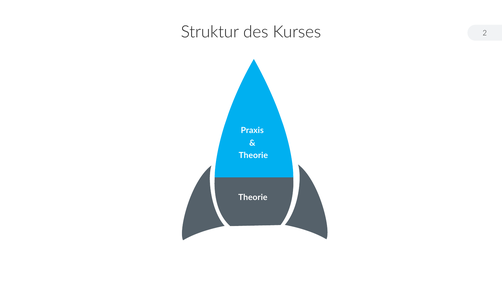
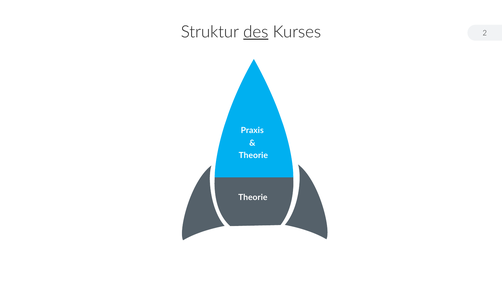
des underline: none -> present (256, 32)
